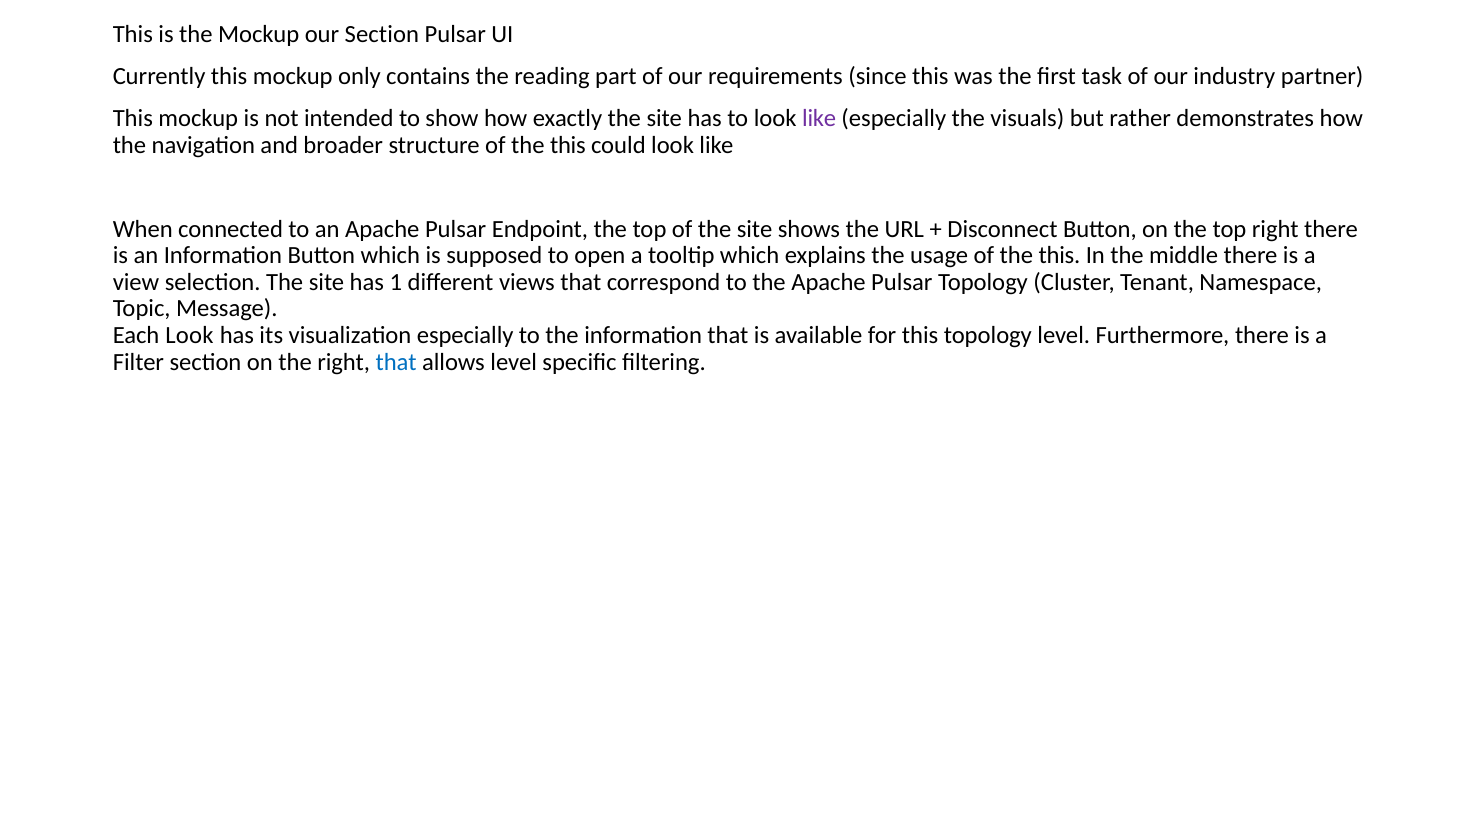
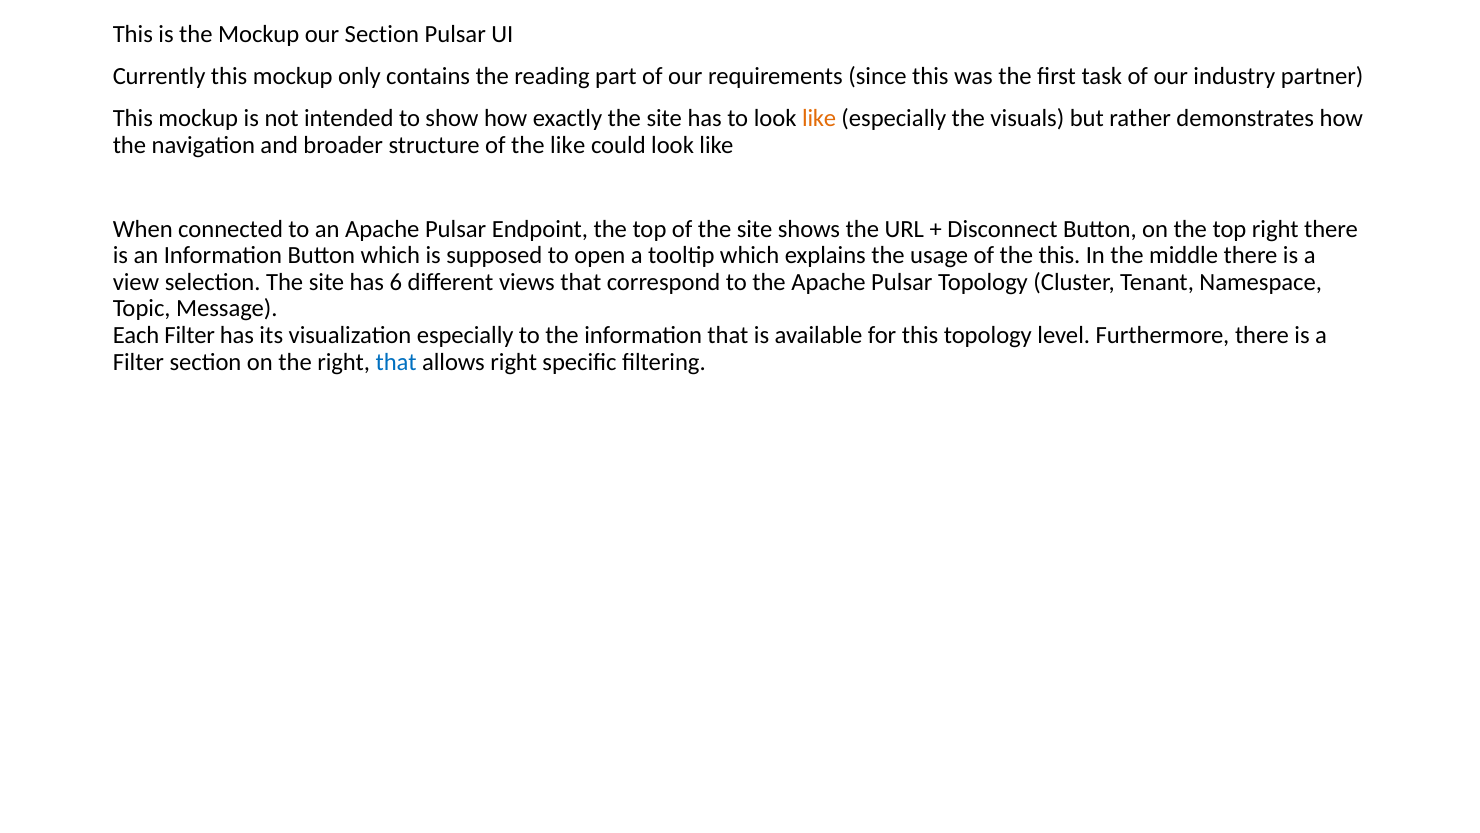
like colour: purple -> orange (819, 118)
structure of the this: this -> like (568, 145)
1: 1 -> 6 (396, 282)
Each Look: Look -> Filter (190, 335)
allows level: level -> right (514, 362)
